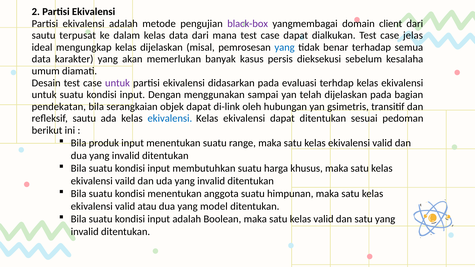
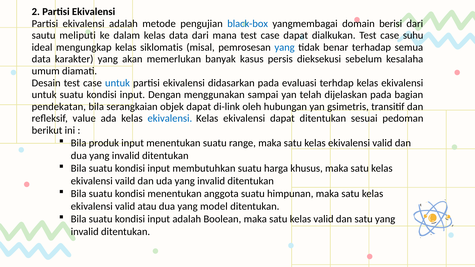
black-box colour: purple -> blue (248, 24)
client: client -> berisi (391, 24)
terpusat: terpusat -> meliputi (78, 35)
jelas: jelas -> suhu (413, 35)
kelas dijelaskan: dijelaskan -> siklomatis (161, 47)
untuk colour: purple -> blue (118, 83)
refleksif sautu: sautu -> value (84, 119)
